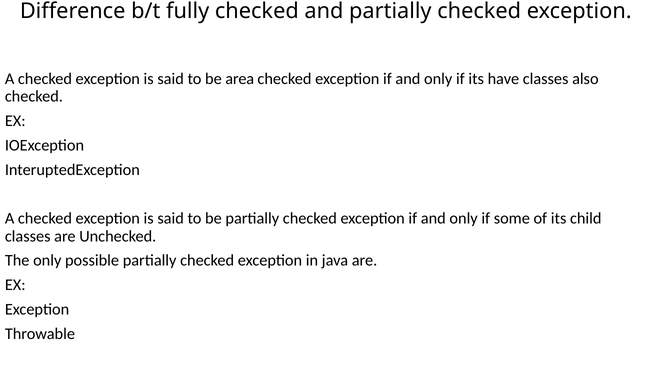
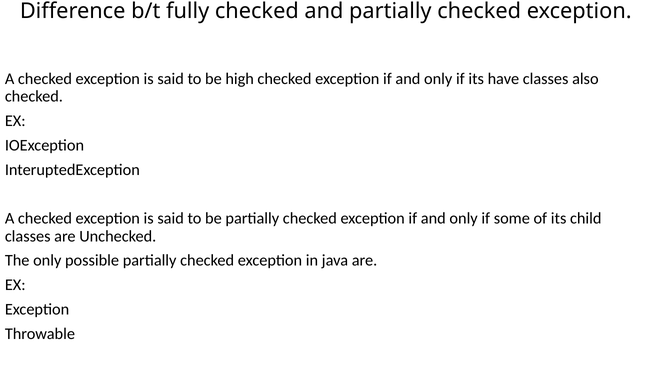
area: area -> high (240, 79)
